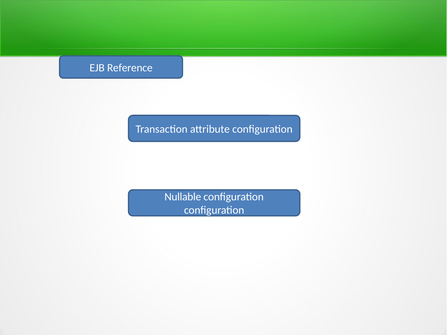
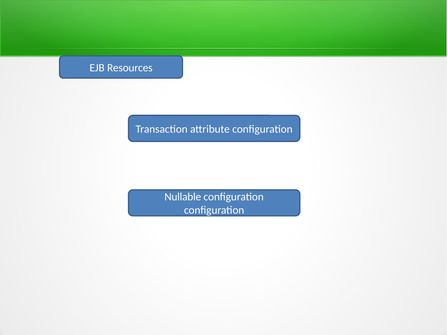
Reference: Reference -> Resources (130, 68)
